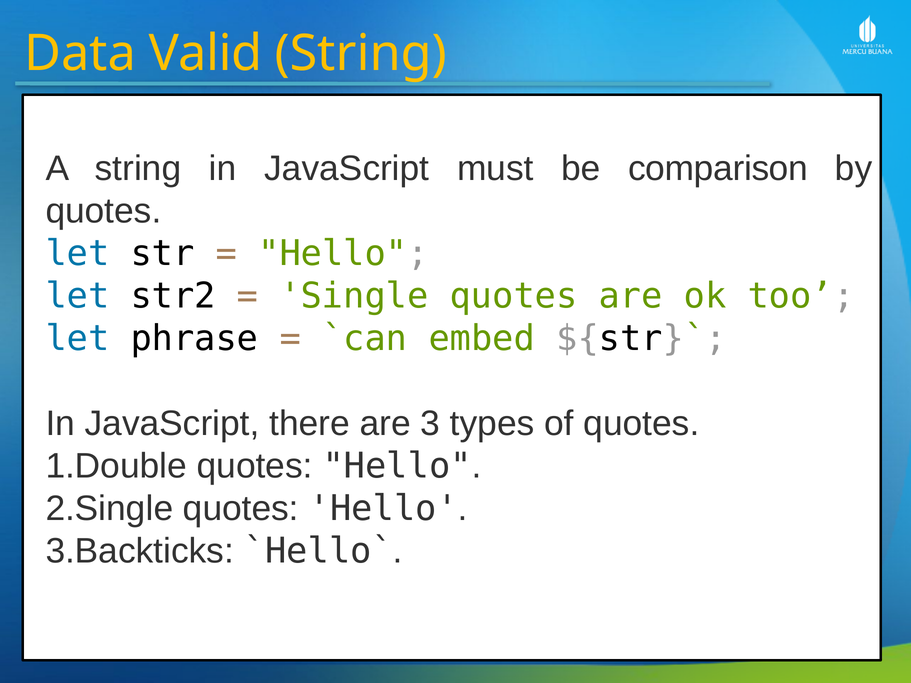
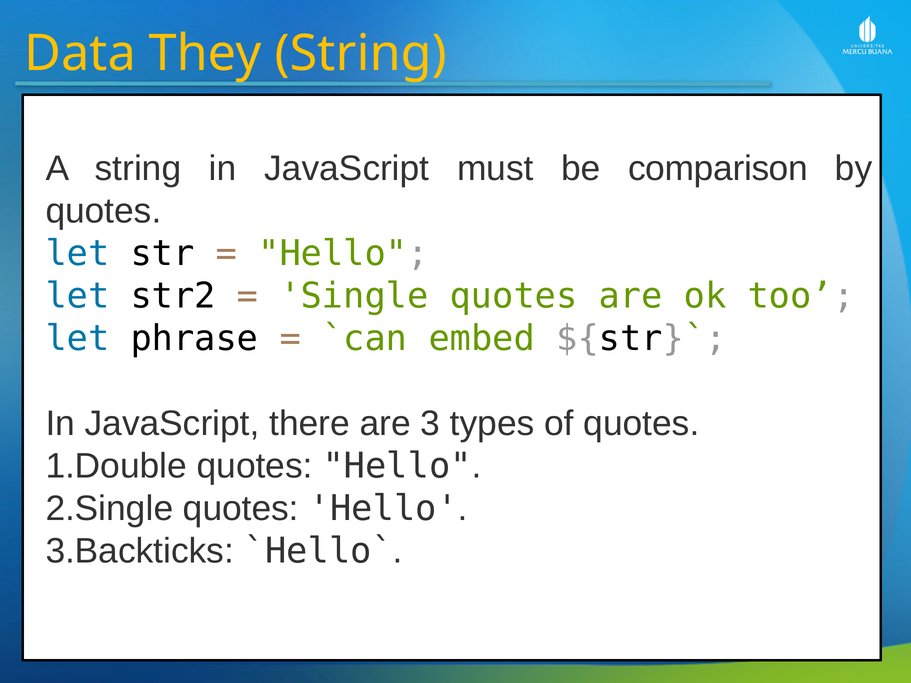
Valid: Valid -> They (205, 54)
